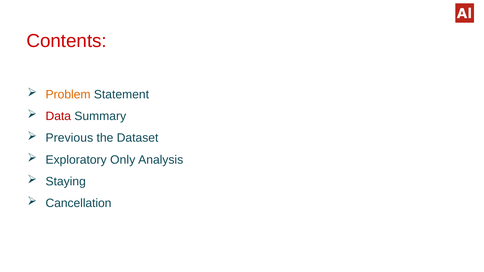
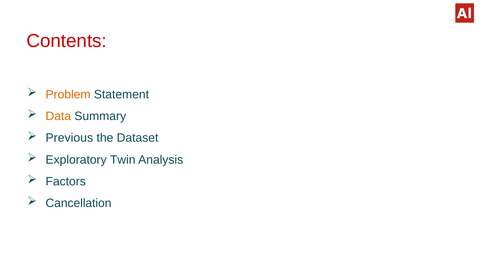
Data colour: red -> orange (58, 116)
Only: Only -> Twin (123, 160)
Staying: Staying -> Factors (66, 182)
